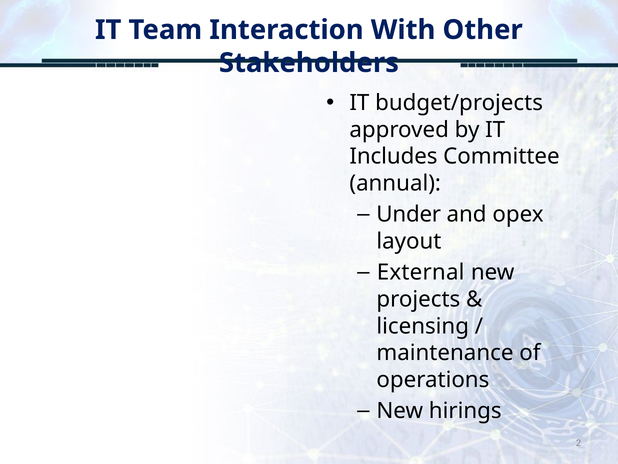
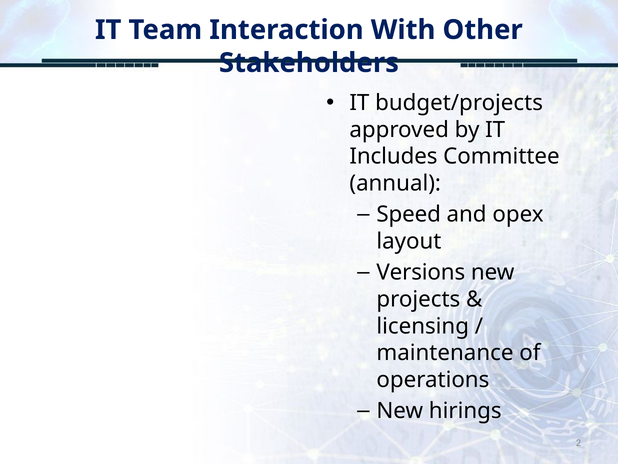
Under: Under -> Speed (409, 214)
External: External -> Versions (421, 272)
